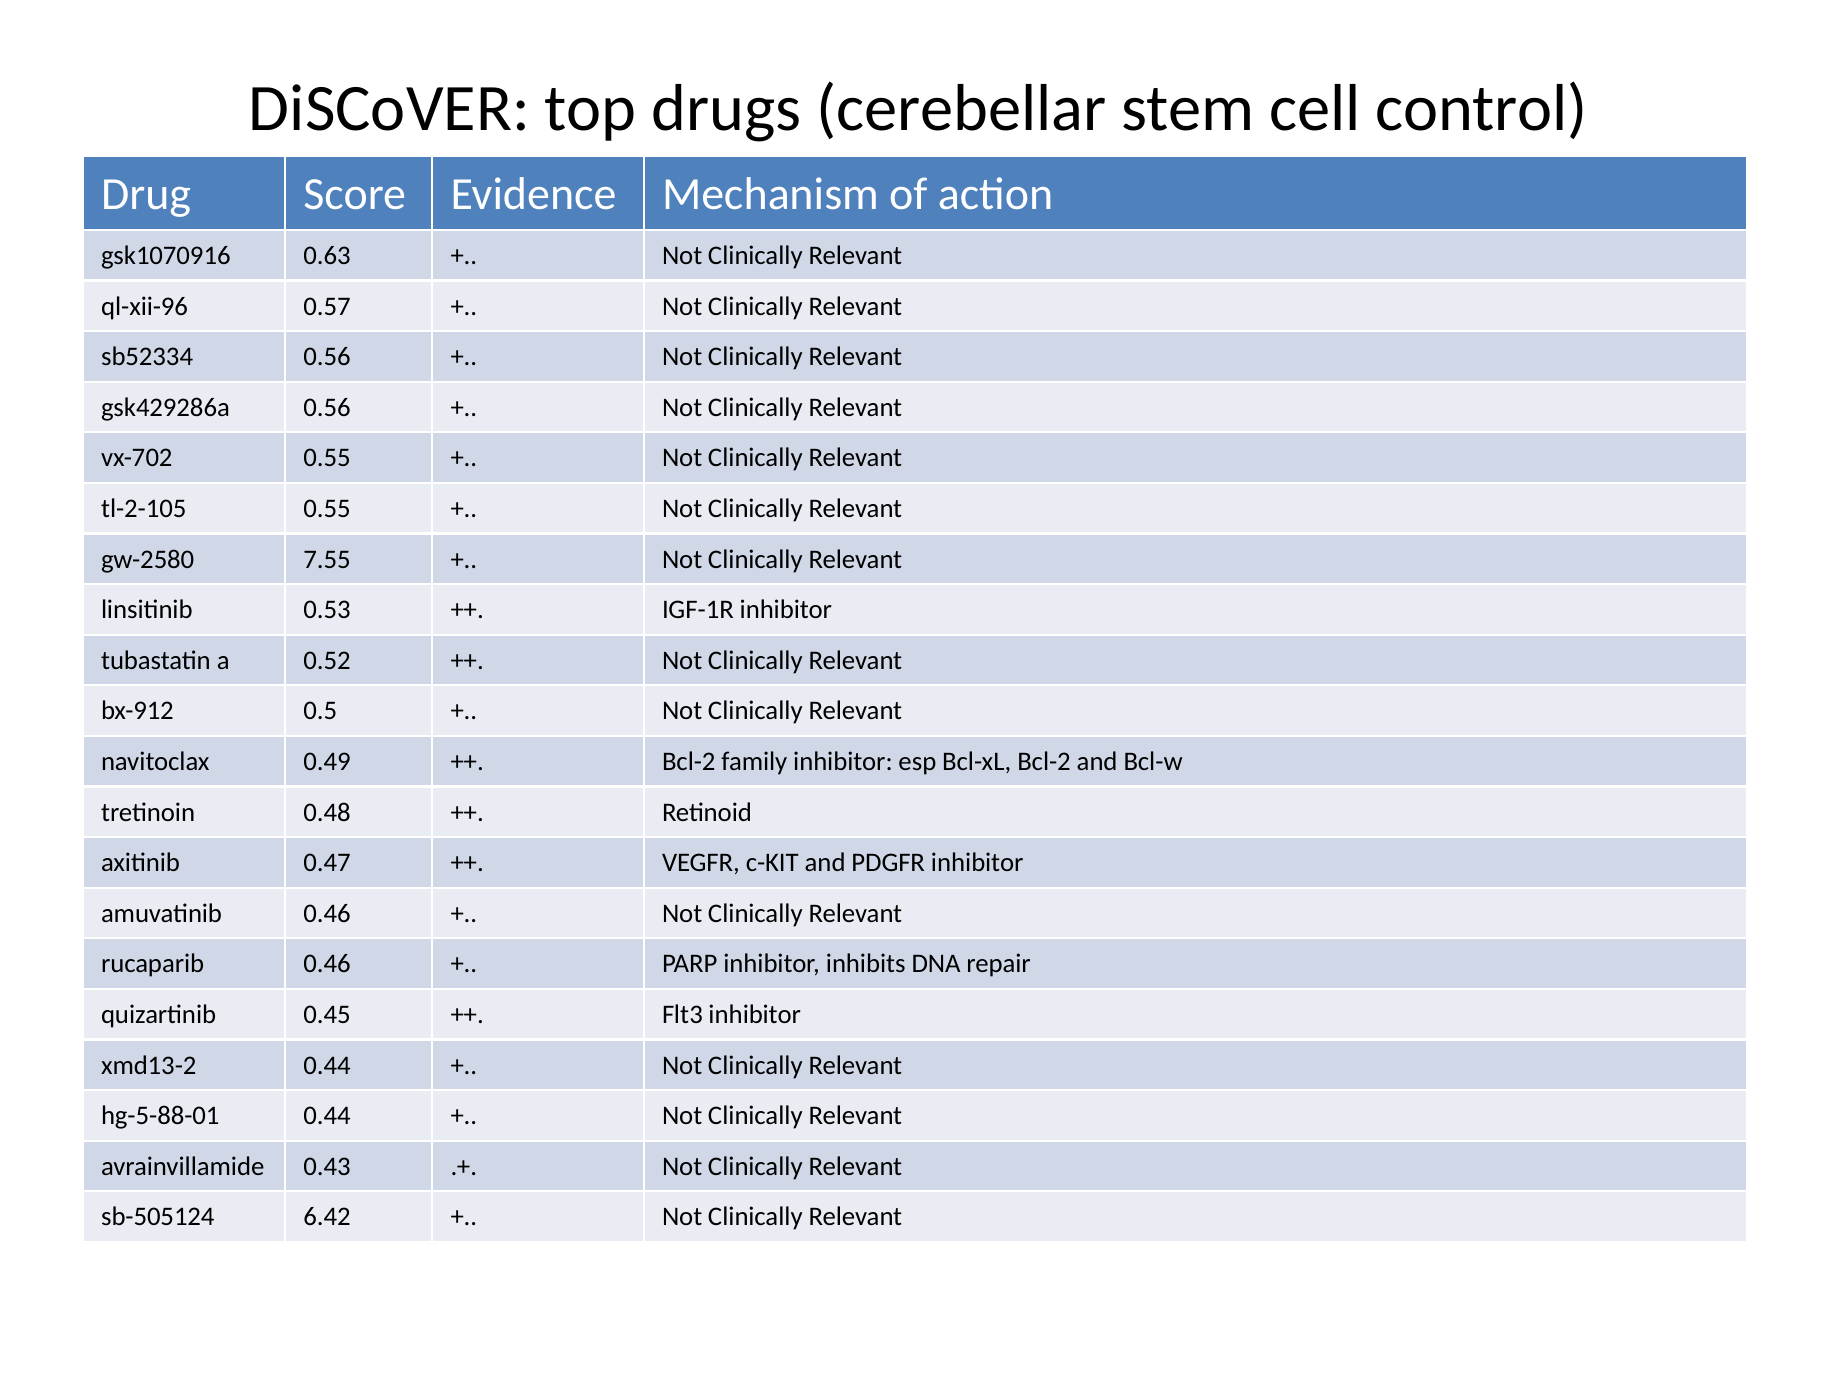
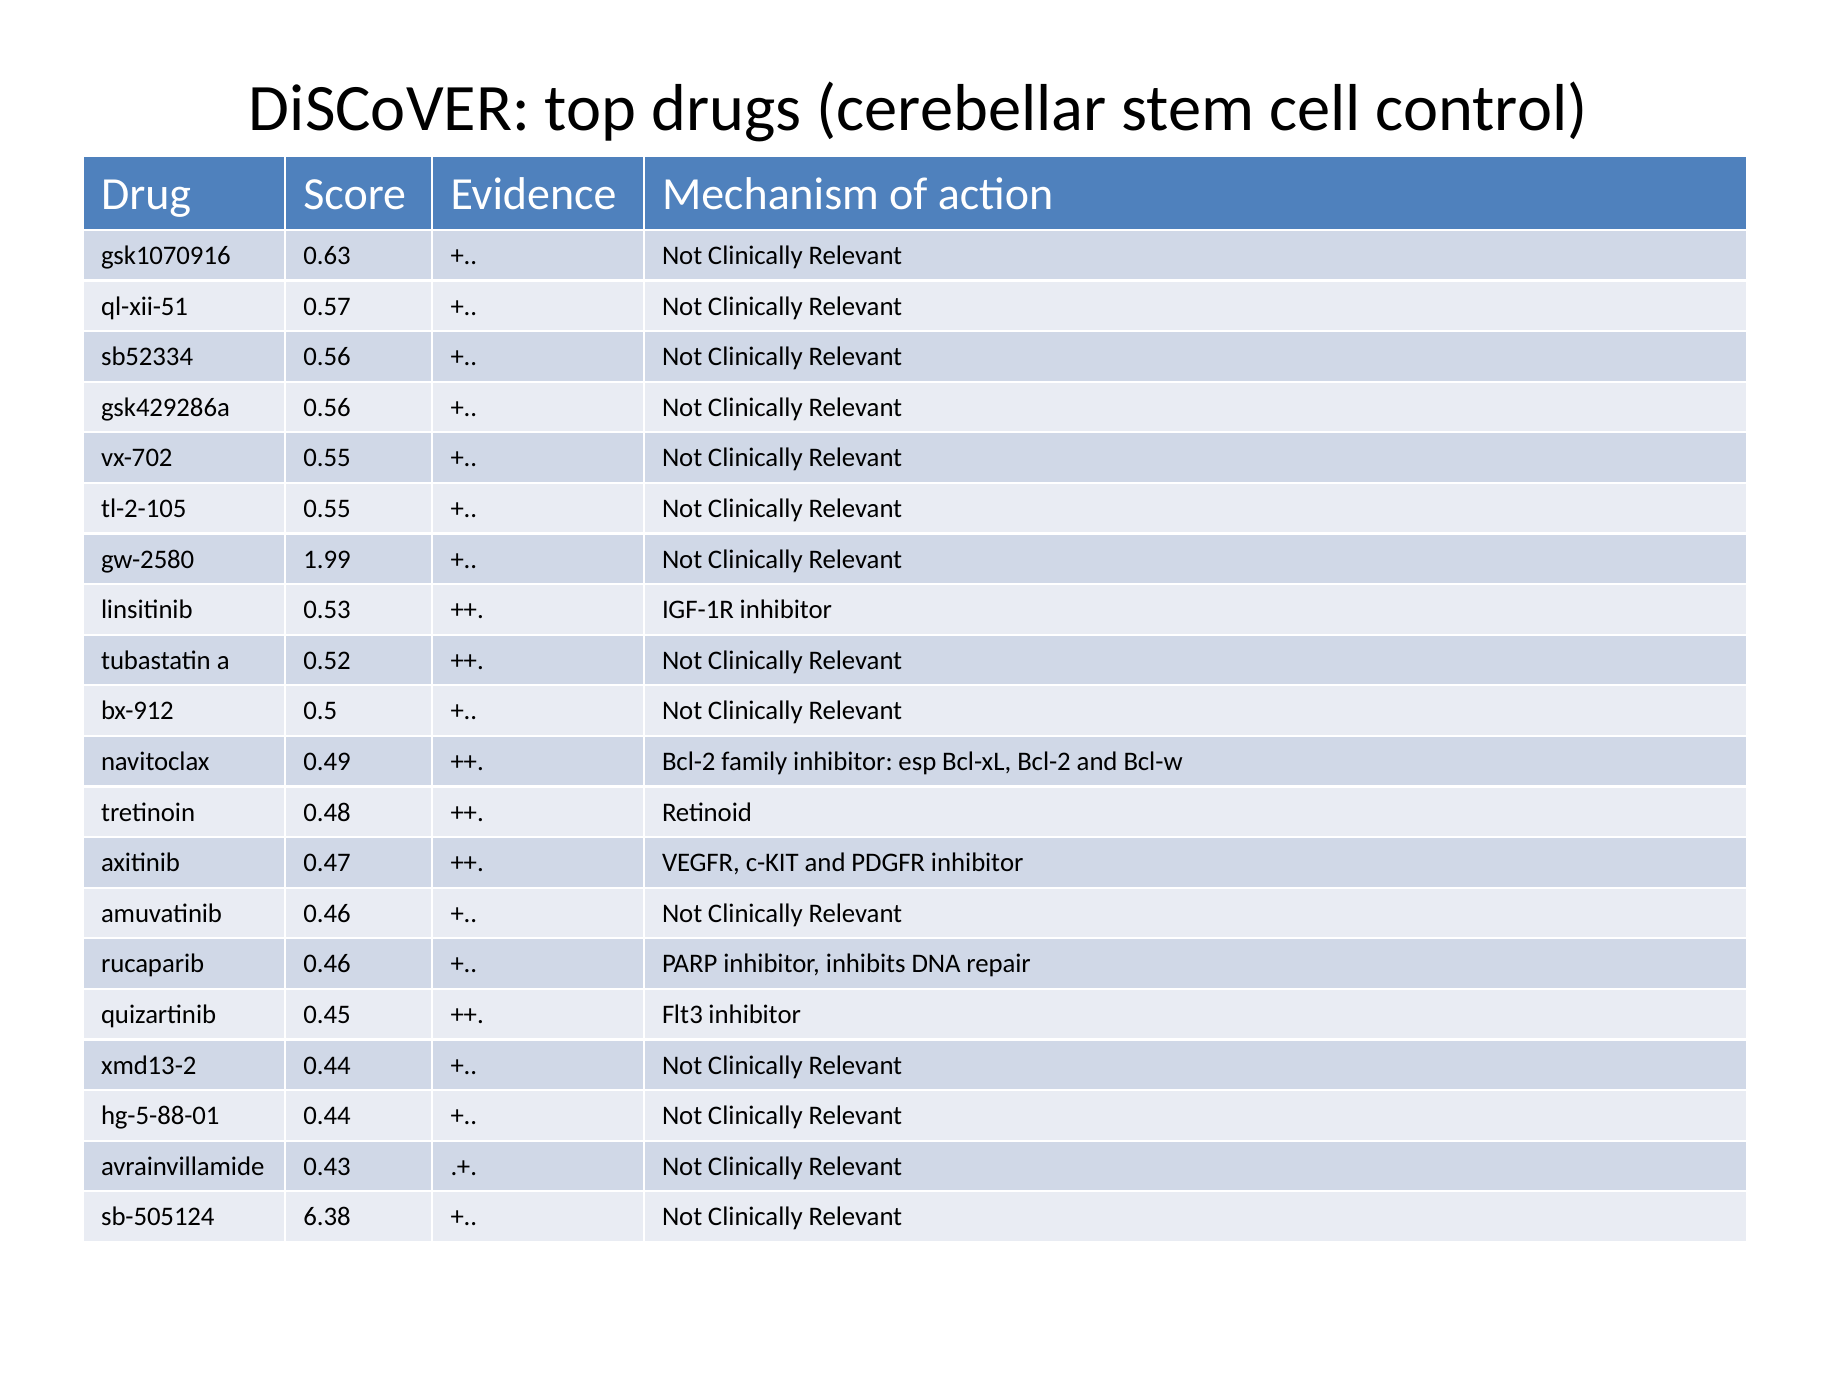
ql-xii-96: ql-xii-96 -> ql-xii-51 (145, 306)
7.55: 7.55 -> 1.99 (327, 559)
6.42: 6.42 -> 6.38 (327, 1217)
